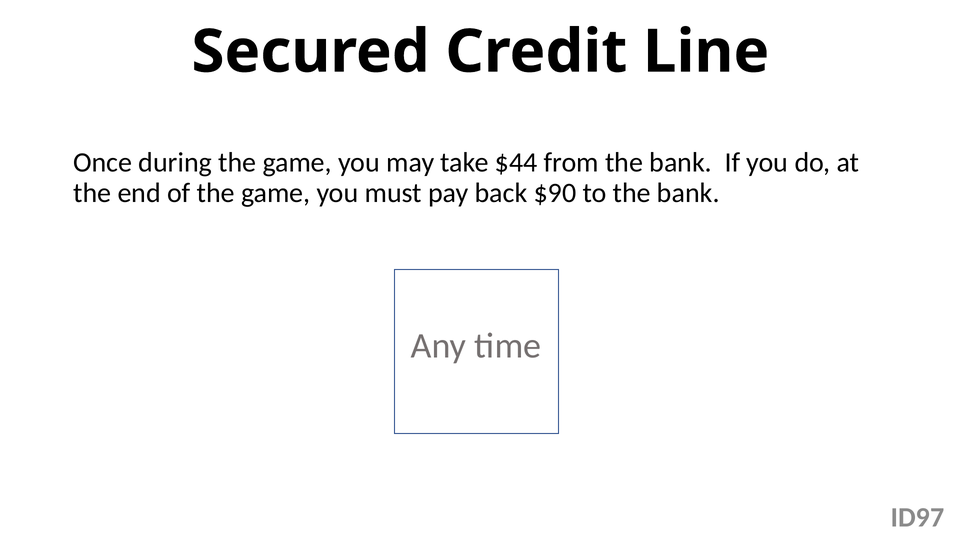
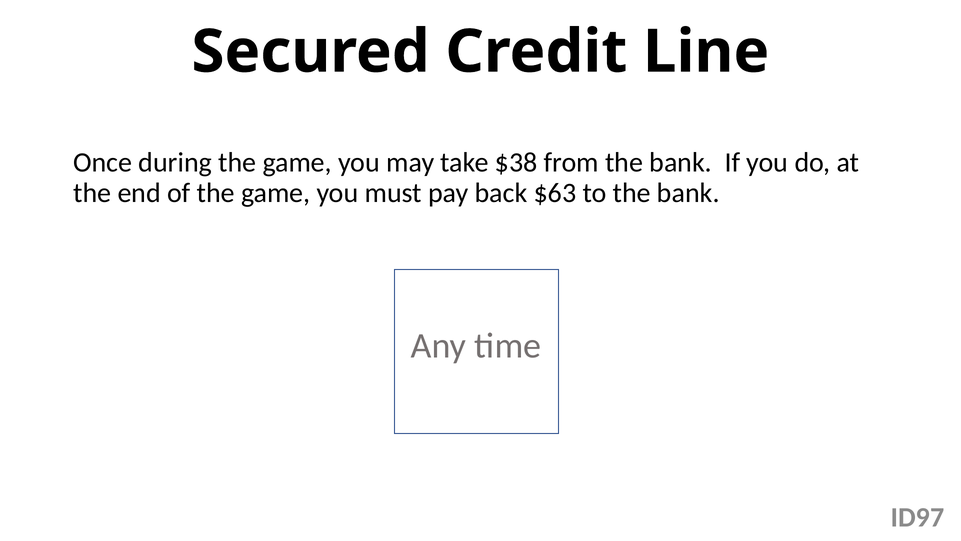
$44: $44 -> $38 (516, 162)
$90: $90 -> $63 (555, 193)
